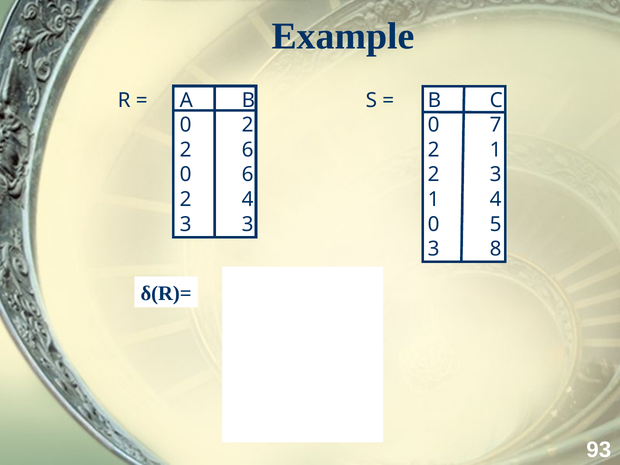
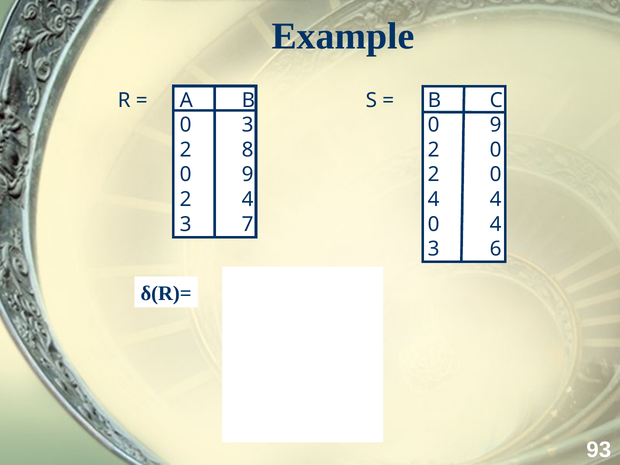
0 2: 2 -> 3 (248, 125)
7: 7 -> 9 (496, 125)
2 6: 6 -> 8 (248, 150)
1: 1 -> 0 (496, 150)
6: 6 -> 9 (248, 175)
3: 3 -> 0 (496, 175)
2 4 1: 1 -> 4 (434, 199)
3 3: 3 -> 7 (248, 224)
0 5: 5 -> 4 (496, 224)
8: 8 -> 6 (496, 249)
